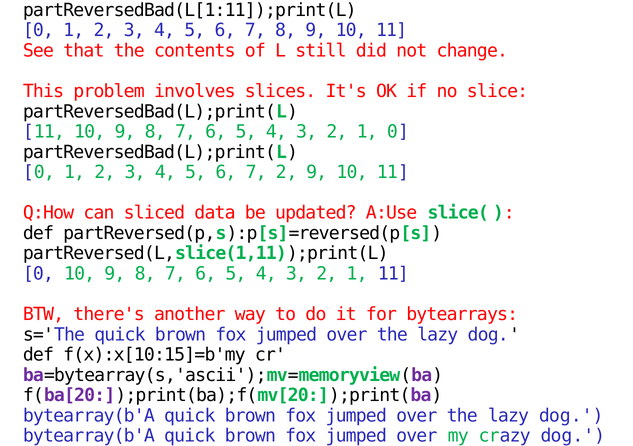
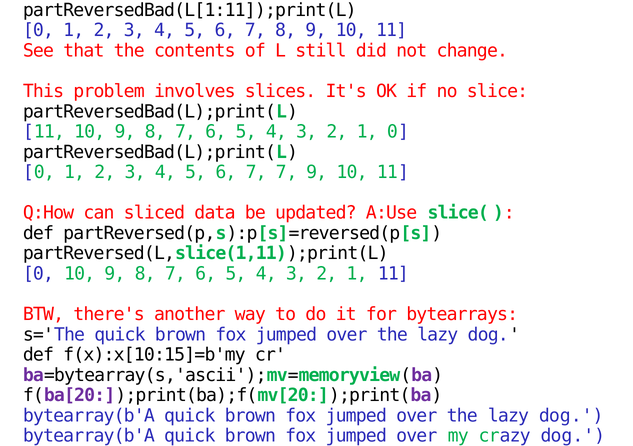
7 2: 2 -> 7 (287, 172)
